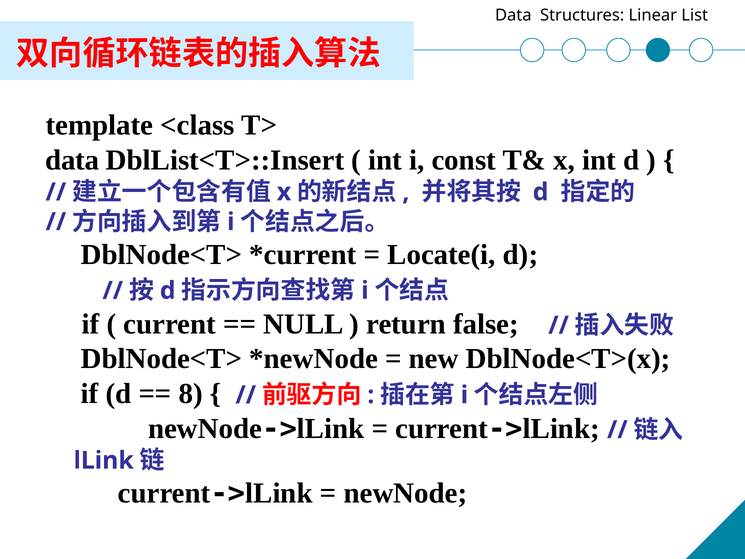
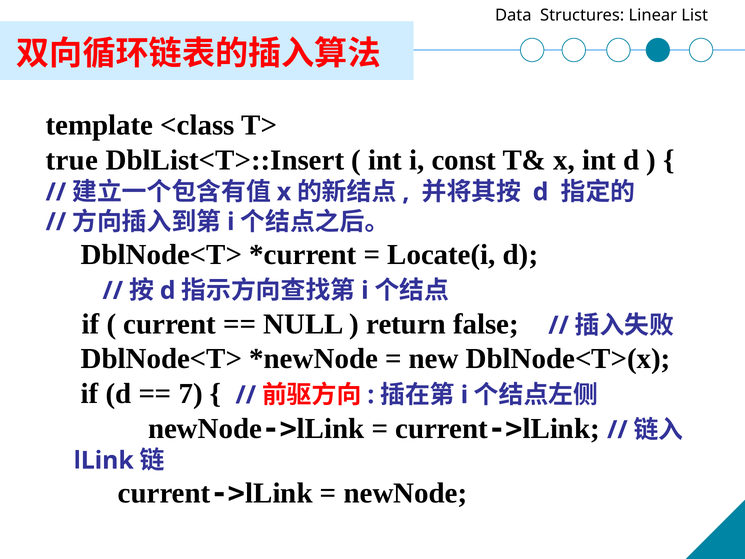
data: data -> true (72, 160)
8: 8 -> 7 (191, 393)
